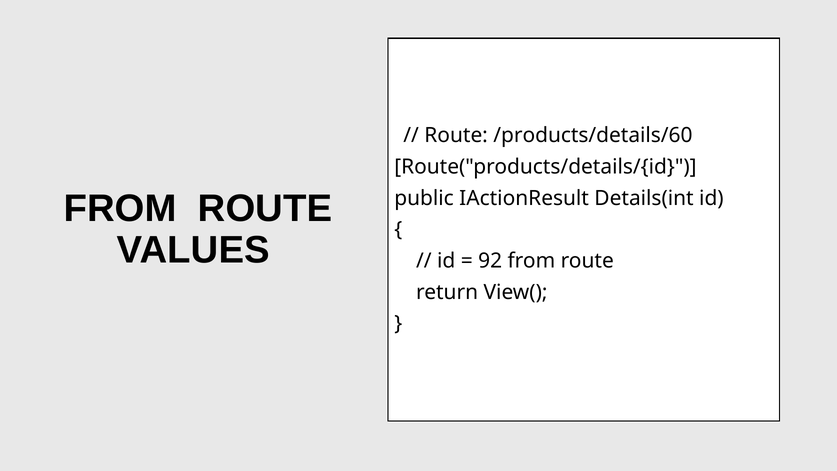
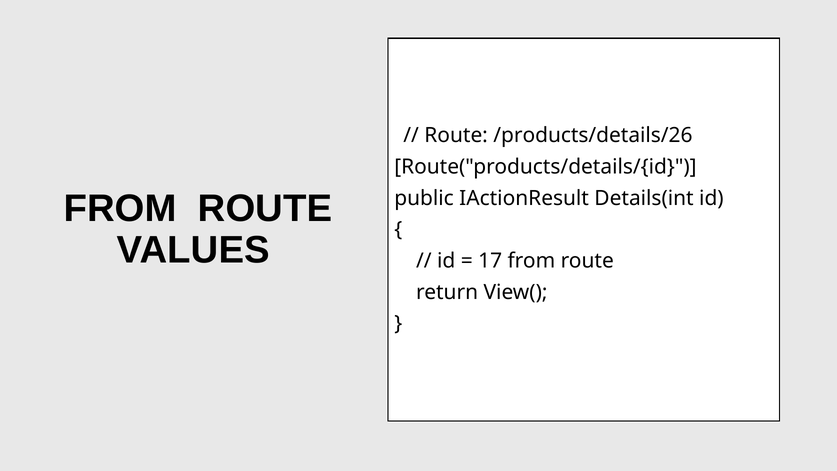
/products/details/60: /products/details/60 -> /products/details/26 (593, 135)
92: 92 -> 17 (490, 261)
